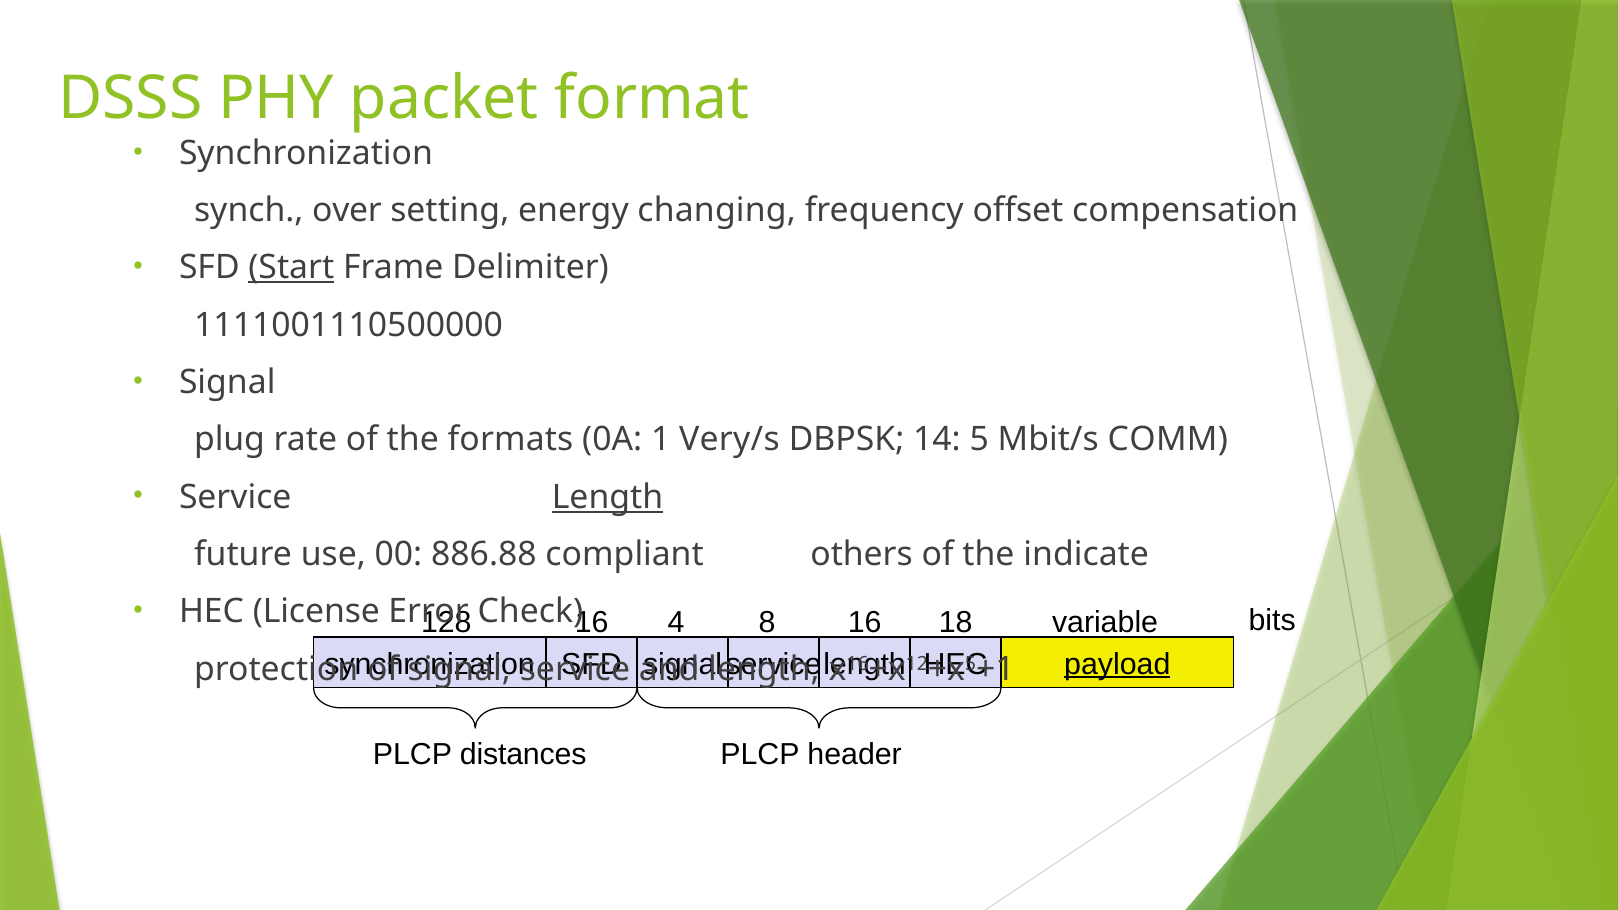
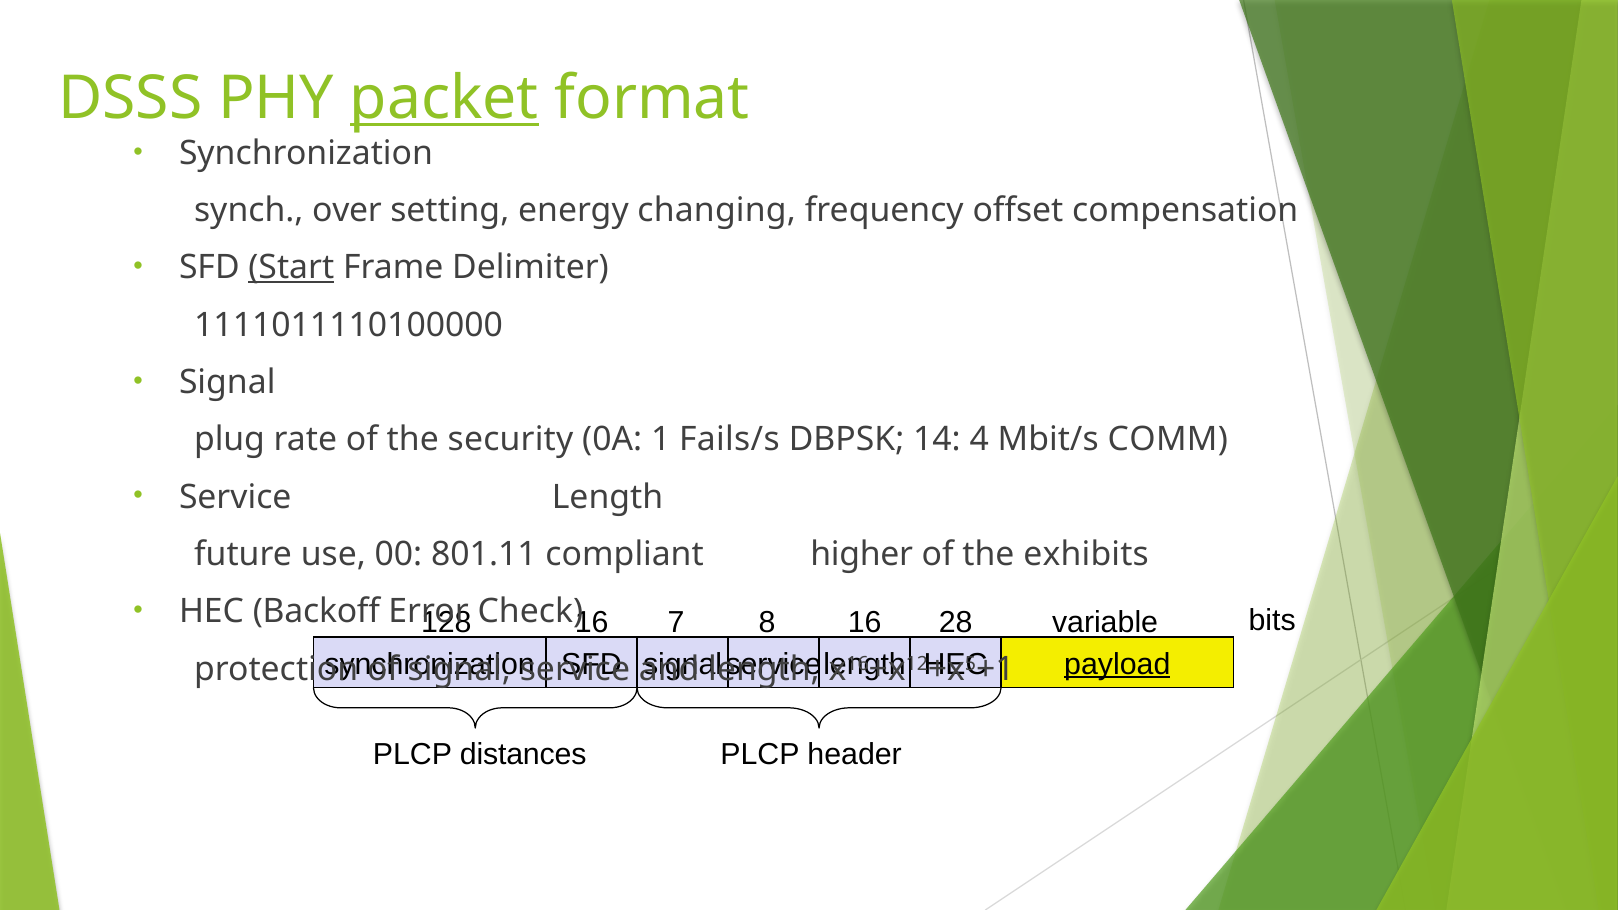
packet underline: none -> present (444, 98)
1111001110500000: 1111001110500000 -> 1111011110100000 (349, 325)
formats: formats -> security (510, 440)
Very/s: Very/s -> Fails/s (729, 440)
5: 5 -> 4 (979, 440)
Length underline: present -> none (607, 497)
886.88: 886.88 -> 801.11 (484, 555)
others: others -> higher (862, 555)
indicate: indicate -> exhibits (1086, 555)
License: License -> Backoff (316, 612)
4: 4 -> 7 (676, 623)
18: 18 -> 28 (956, 623)
